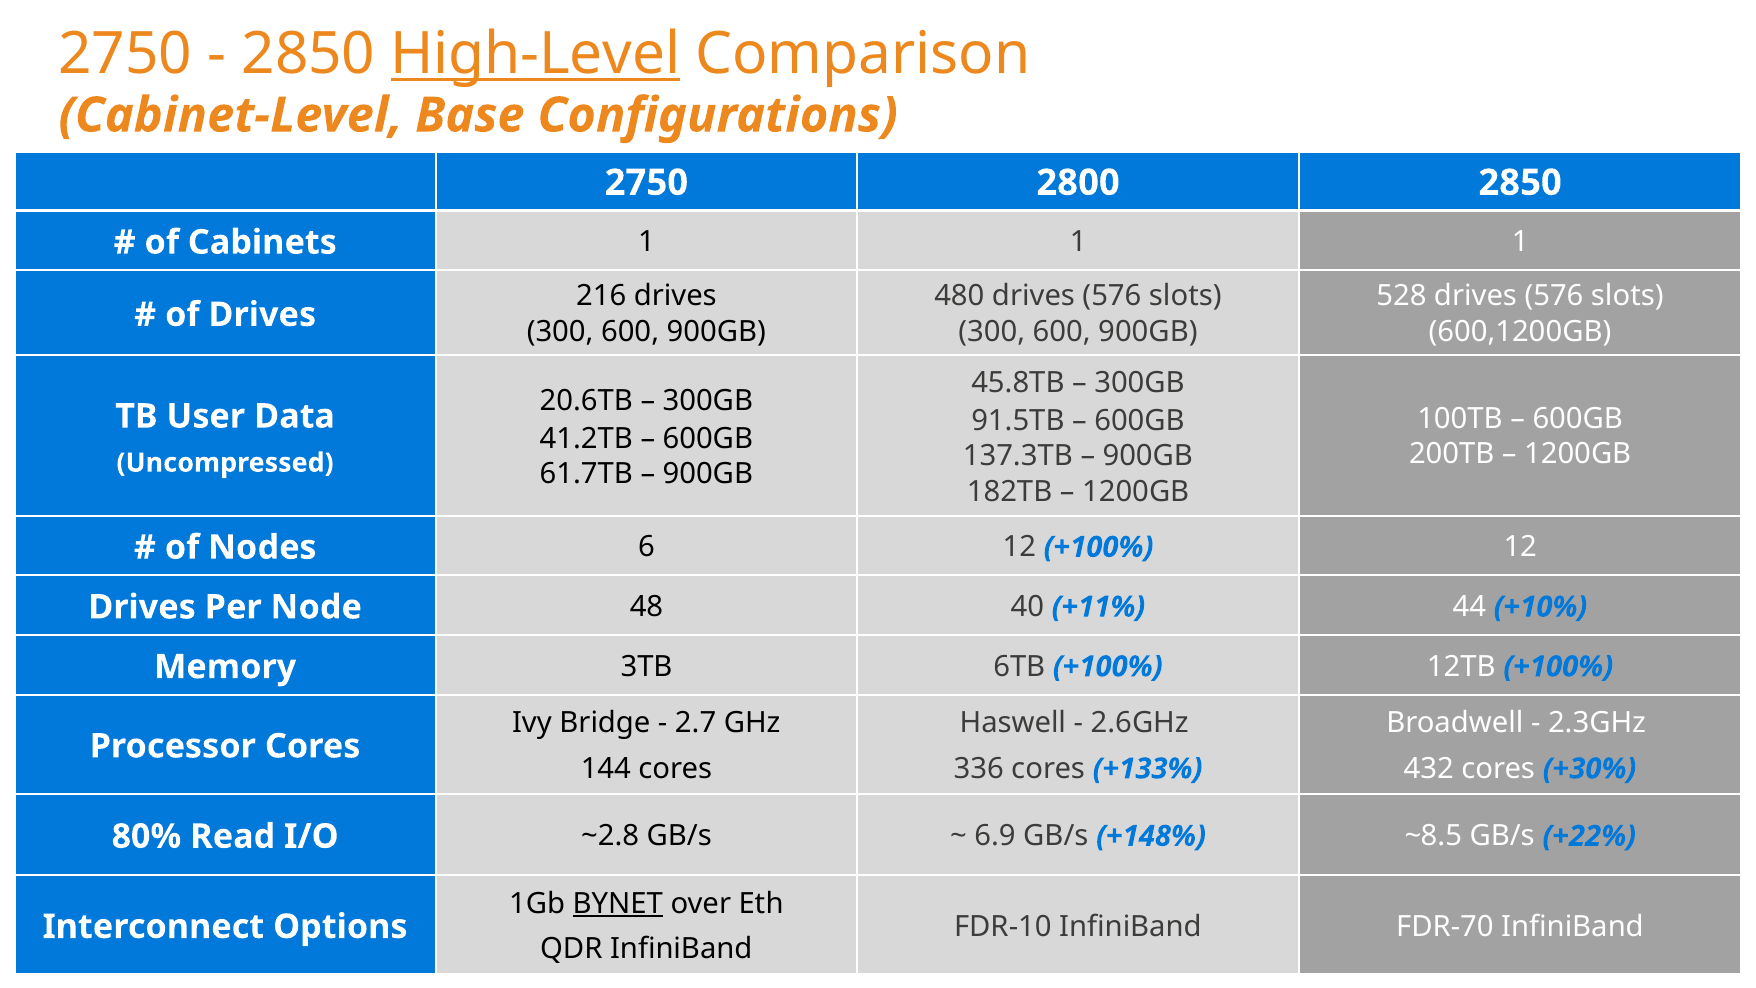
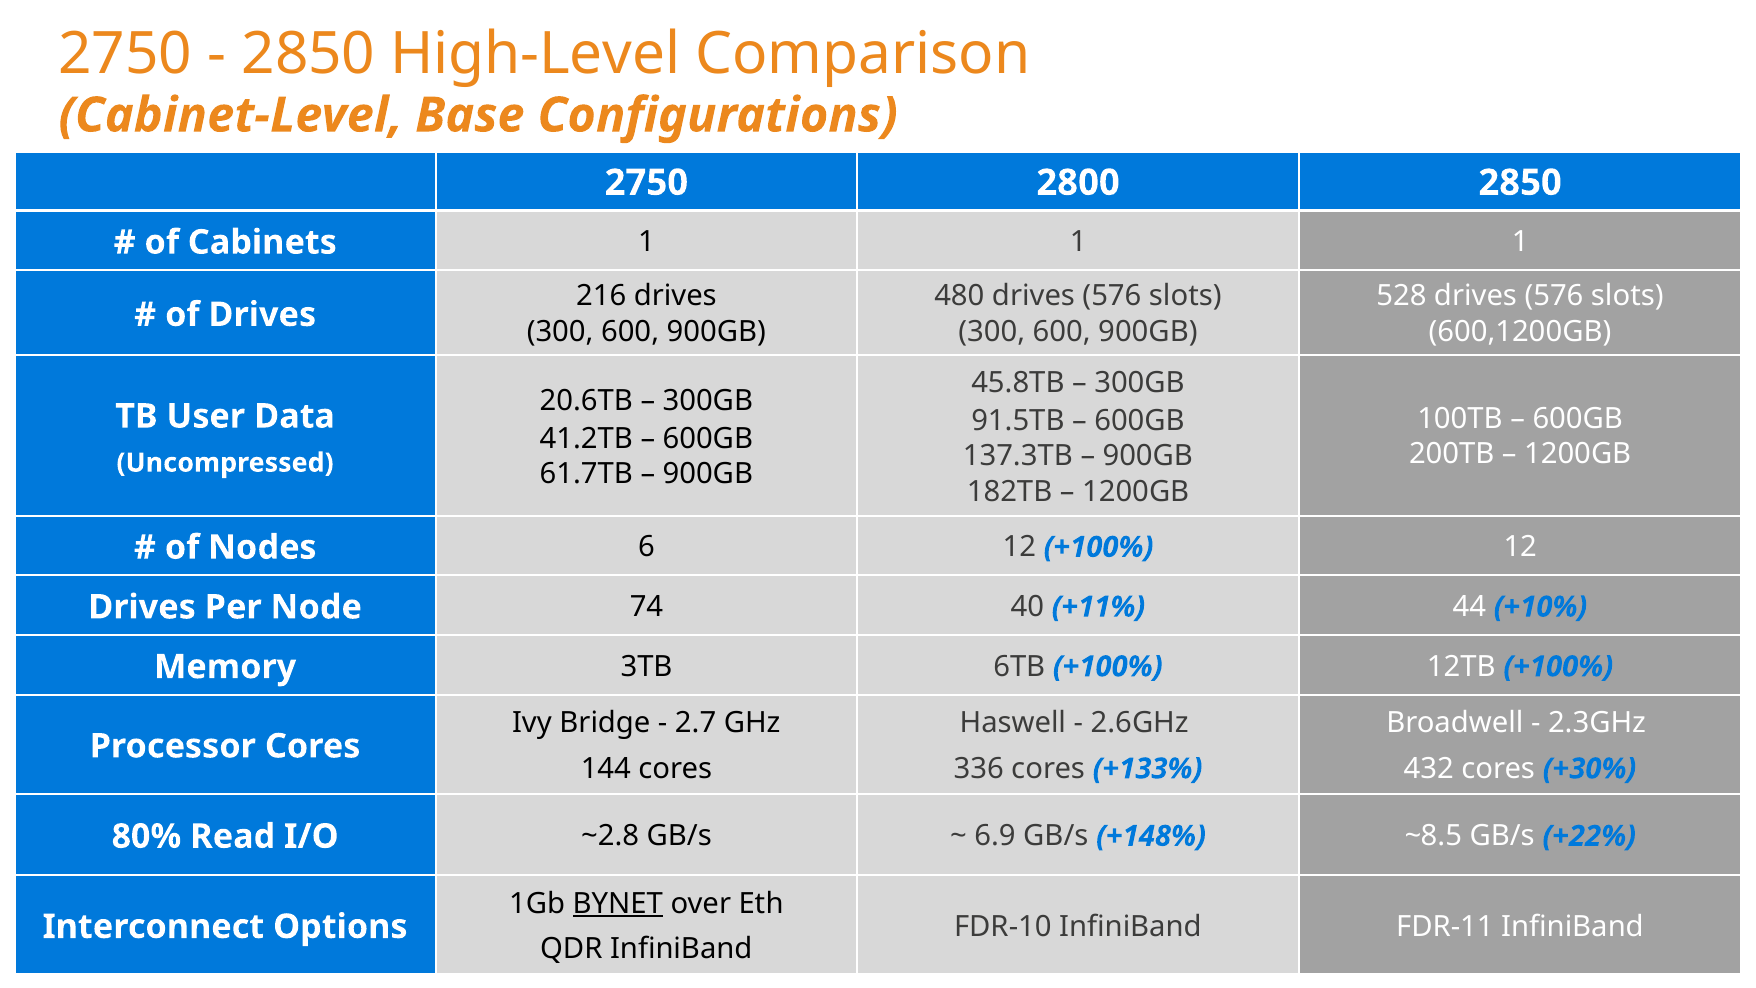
High-Level underline: present -> none (535, 54)
48: 48 -> 74 (647, 607)
FDR-70: FDR-70 -> FDR-11 (1445, 926)
